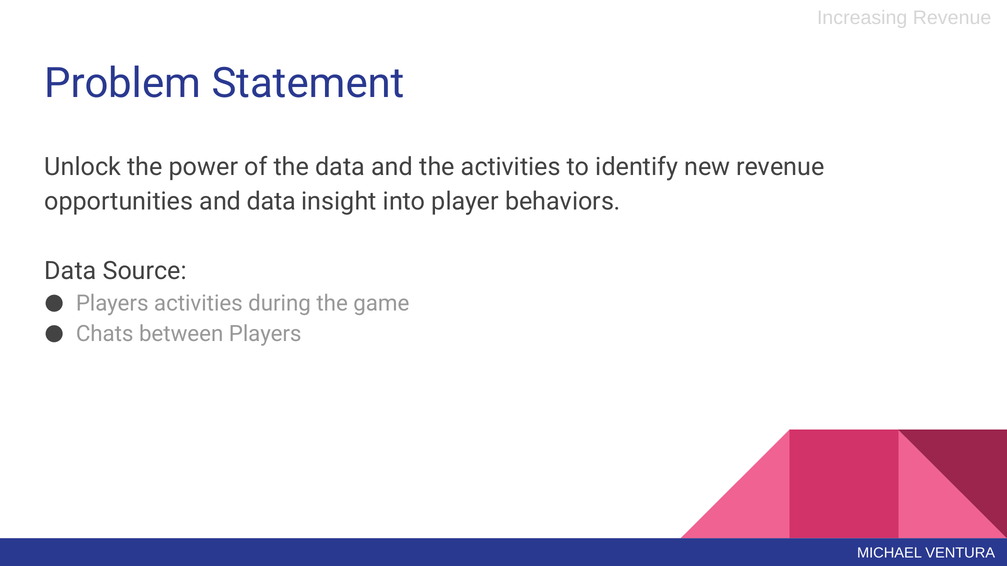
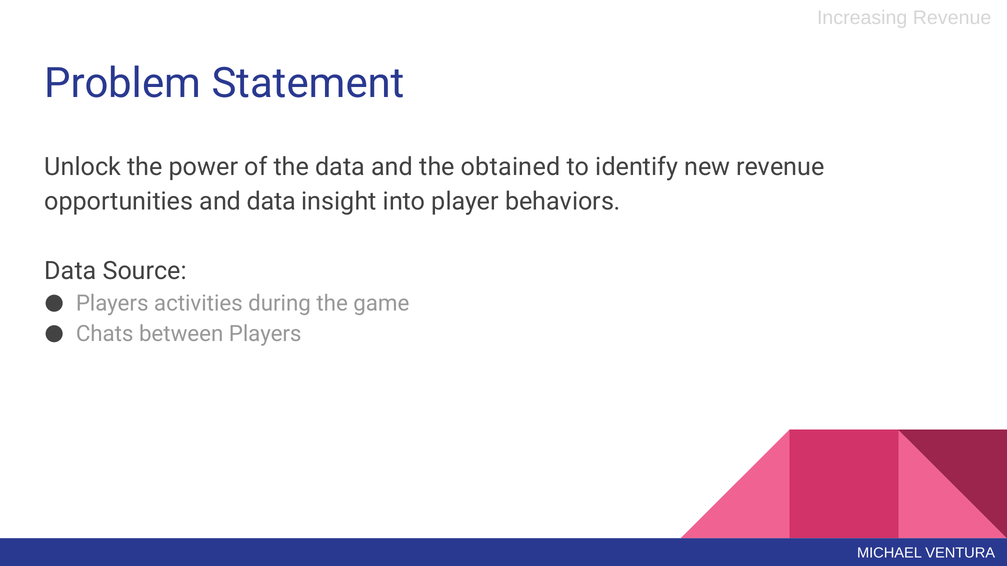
the activities: activities -> obtained (511, 167)
